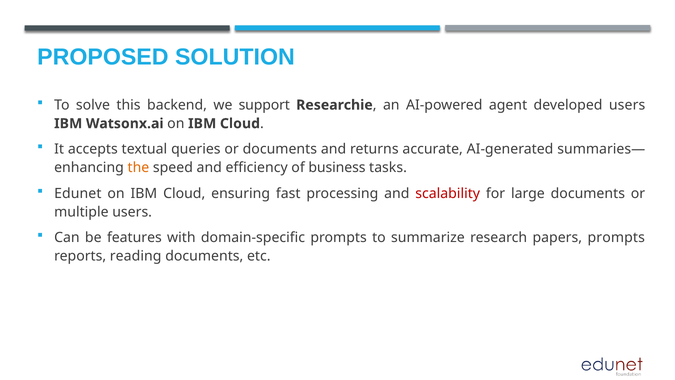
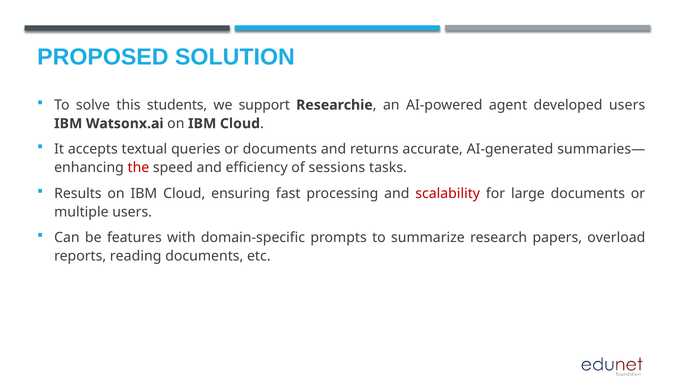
backend: backend -> students (177, 105)
the colour: orange -> red (138, 168)
business: business -> sessions (337, 168)
Edunet: Edunet -> Results (78, 193)
papers prompts: prompts -> overload (616, 237)
